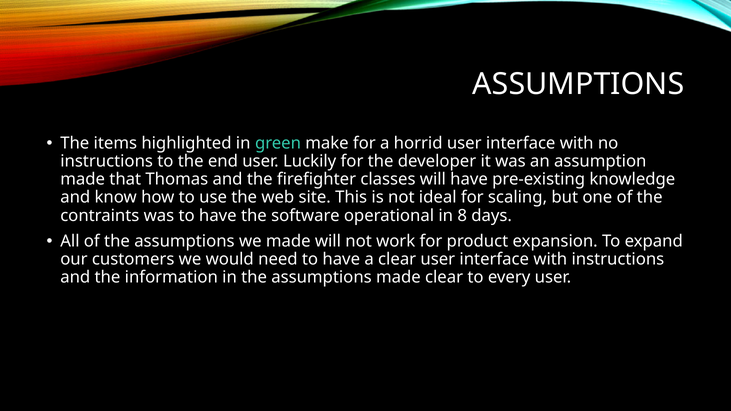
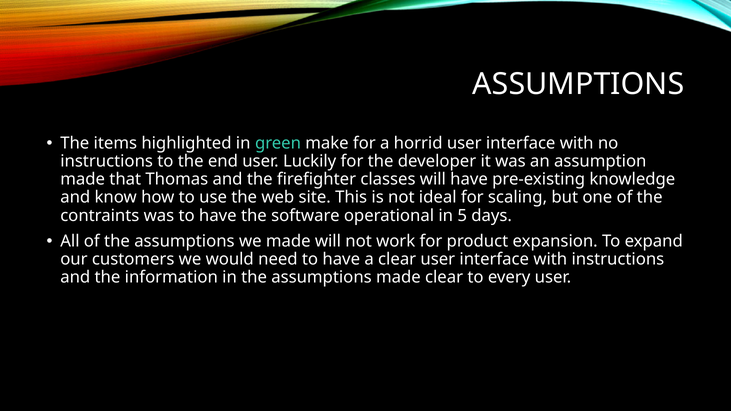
8: 8 -> 5 (462, 216)
